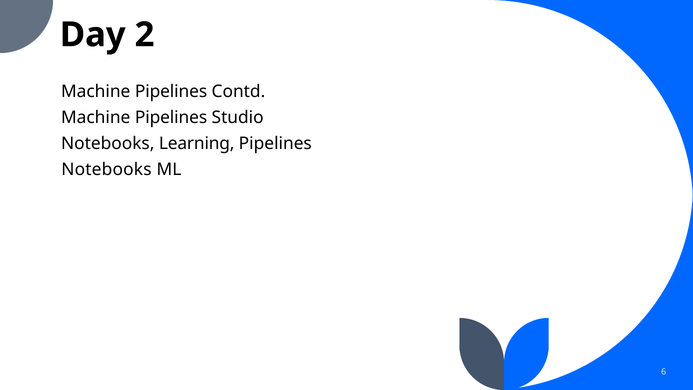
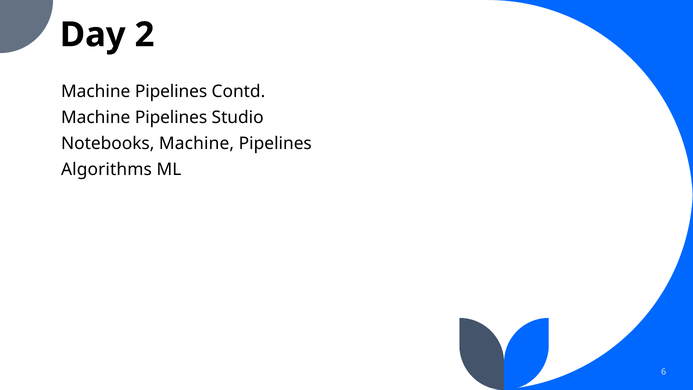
Notebooks Learning: Learning -> Machine (197, 144)
Notebooks: Notebooks -> Algorithms (106, 169)
